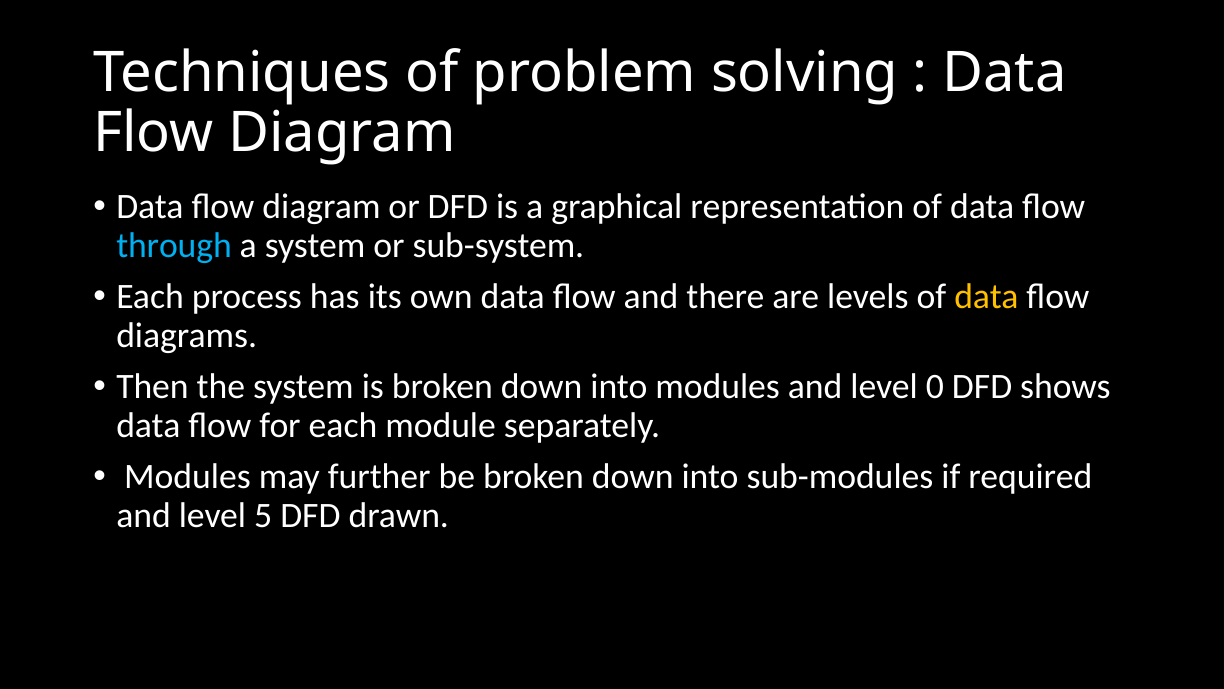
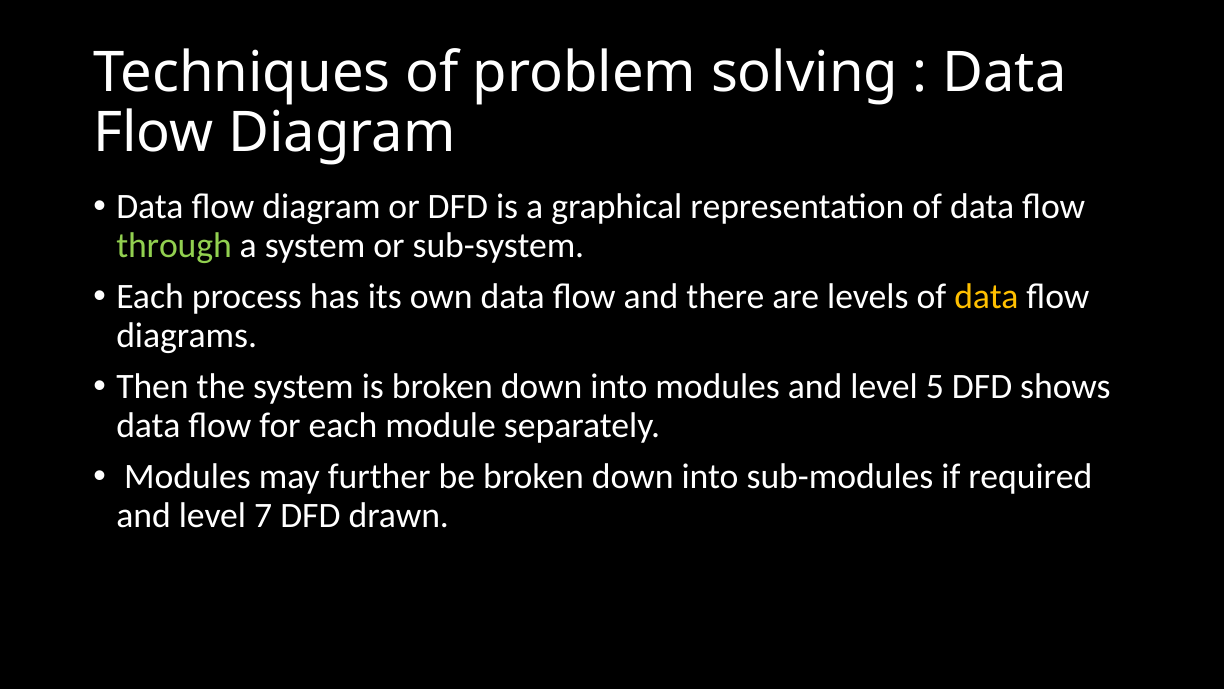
through colour: light blue -> light green (174, 246)
0: 0 -> 5 (935, 387)
5: 5 -> 7 (263, 515)
